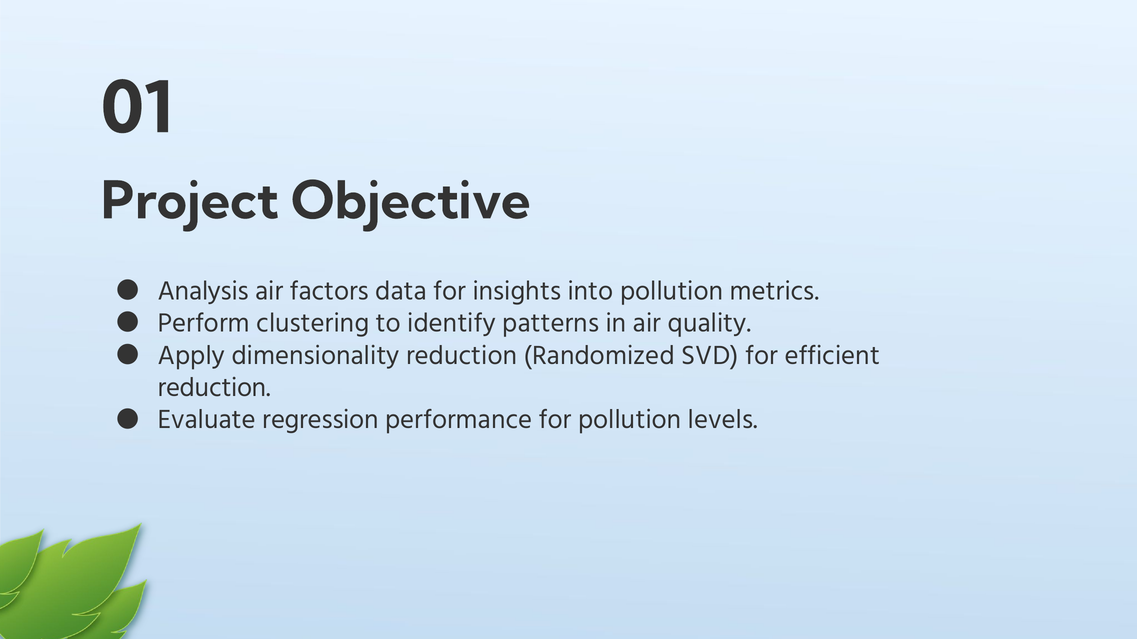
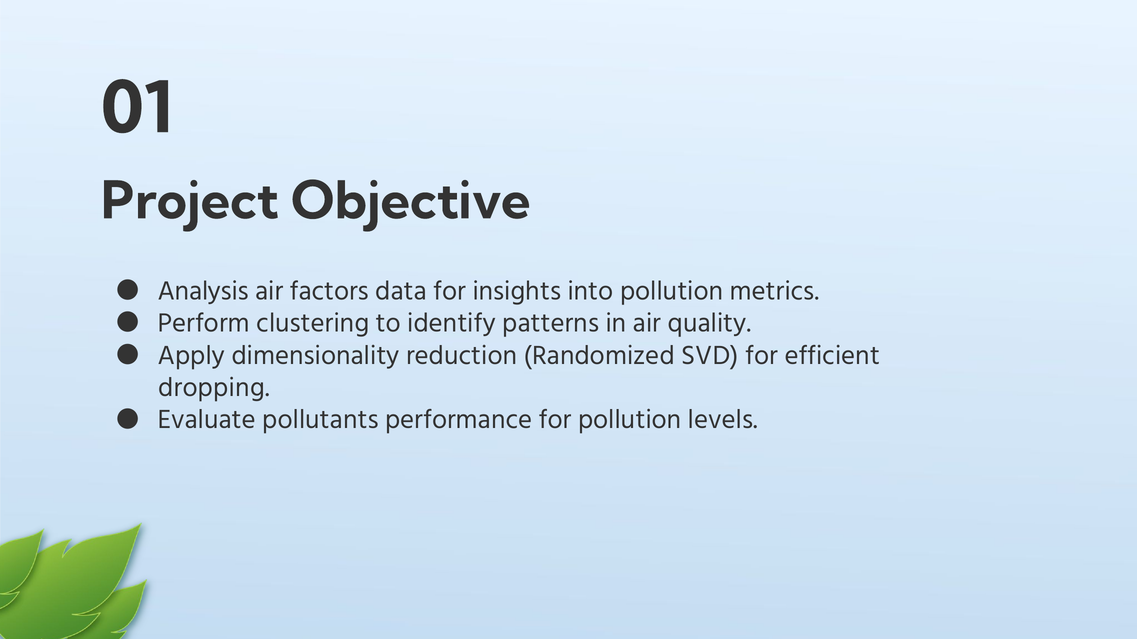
reduction: reduction -> dropping (214, 388)
regression: regression -> pollutants (321, 420)
